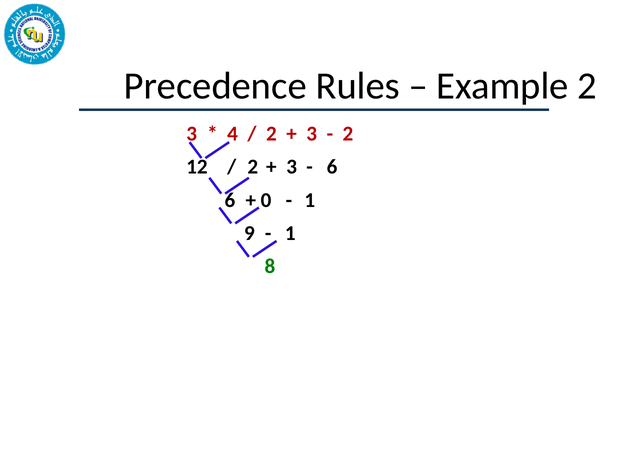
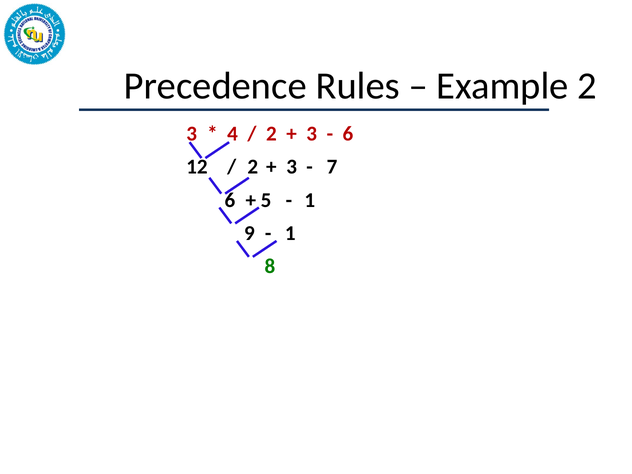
2: 2 -> 6 (348, 134)
6: 6 -> 7 (332, 167)
0: 0 -> 5 (266, 200)
